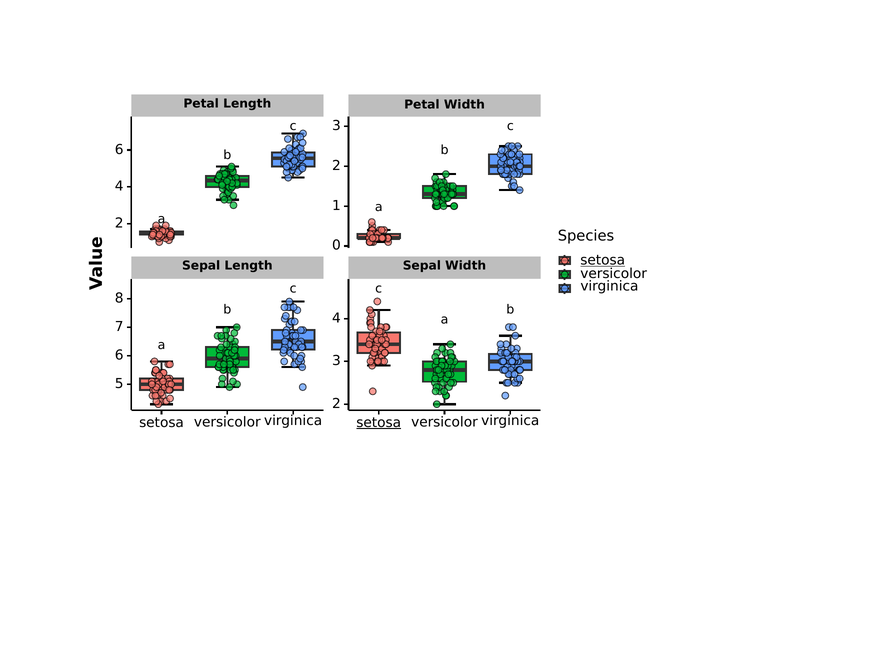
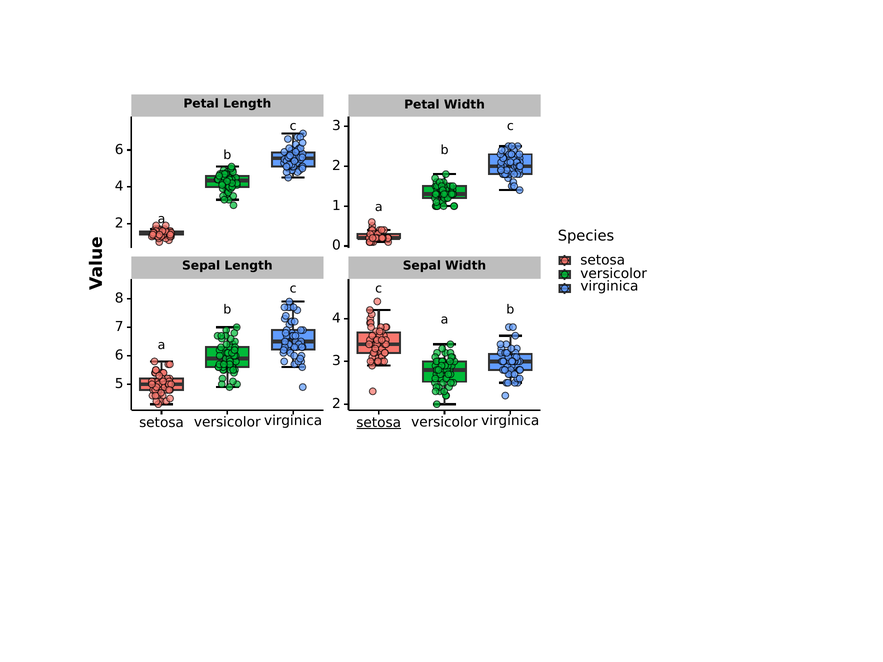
setosa underline: present -> none (603, 260)
